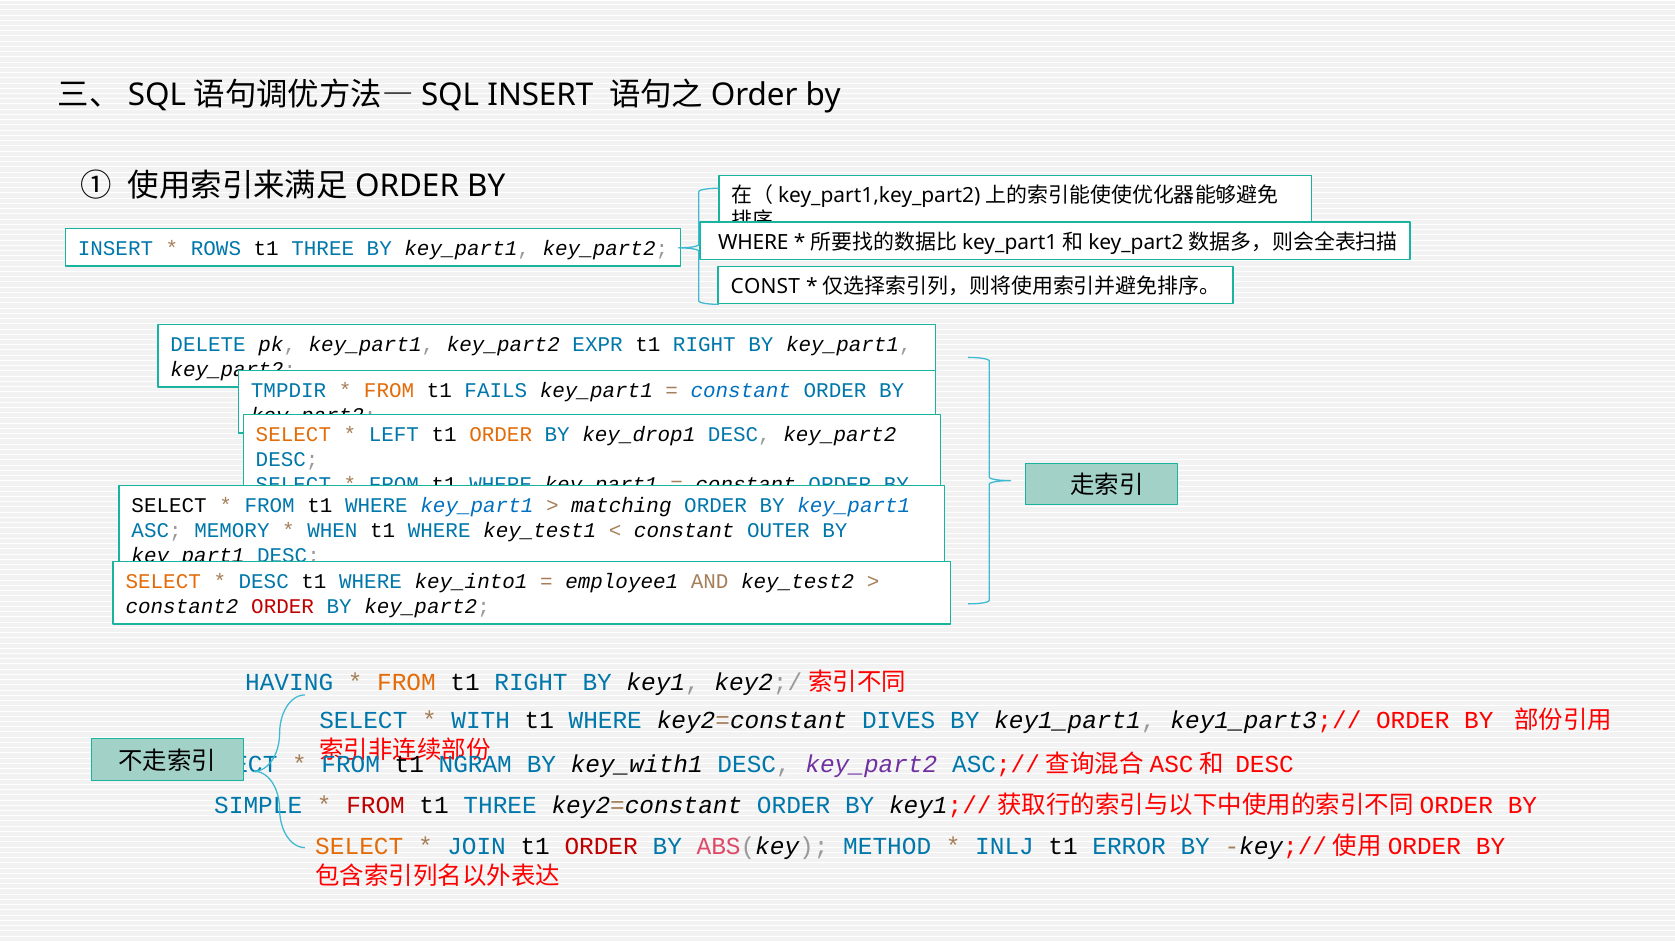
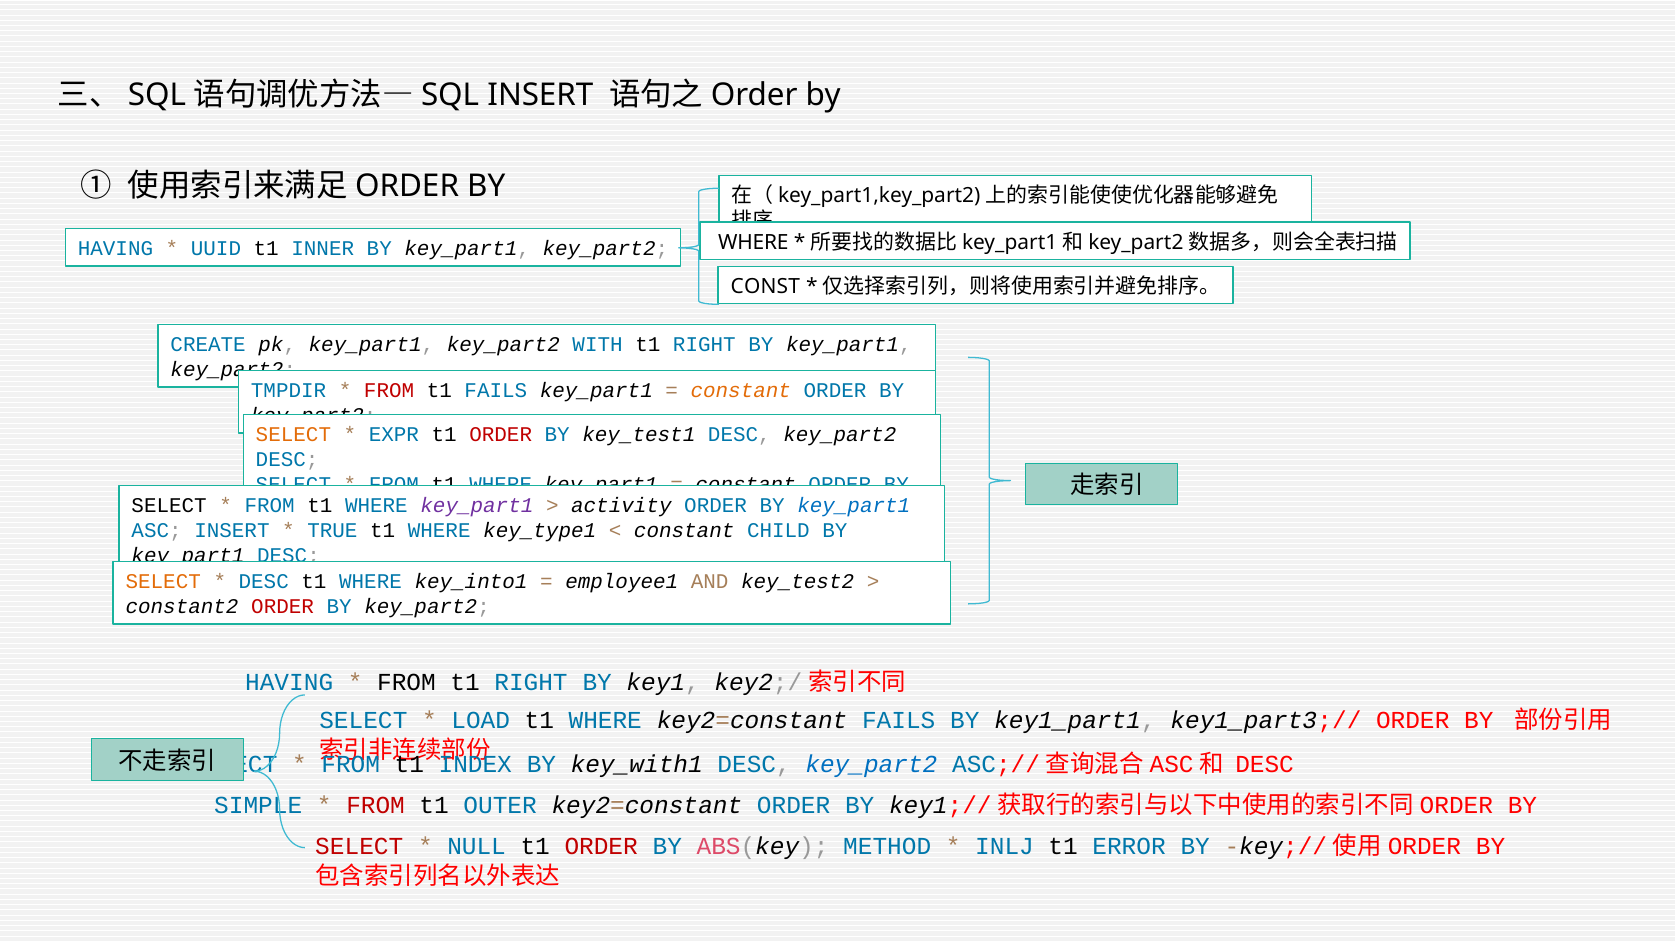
INSERT: INSERT -> HAVING (115, 249)
ROWS: ROWS -> UUID (216, 249)
THREE: THREE -> INNER (323, 249)
DELETE: DELETE -> CREATE (208, 345)
EXPR: EXPR -> WITH (598, 345)
FROM colour: orange -> red (389, 391)
constant colour: blue -> orange (741, 391)
LEFT: LEFT -> EXPR (394, 435)
ORDER colour: orange -> red (501, 435)
key_drop1: key_drop1 -> key_test1 (639, 435)
key_part1 colour: blue -> purple (477, 506)
matching: matching -> activity (621, 506)
ASC MEMORY: MEMORY -> INSERT (232, 531)
WHEN: WHEN -> TRUE (332, 531)
key_test1: key_test1 -> key_type1 (540, 531)
OUTER: OUTER -> CHILD (778, 531)
FROM colour: orange -> black (406, 683)
WITH: WITH -> LOAD (481, 721)
key2=constant DIVES: DIVES -> FAILS (899, 721)
NGRAM: NGRAM -> INDEX (475, 764)
key_part2 colour: purple -> blue (871, 764)
THREE: THREE -> OUTER (500, 806)
SELECT colour: orange -> red (359, 847)
JOIN: JOIN -> NULL (477, 847)
